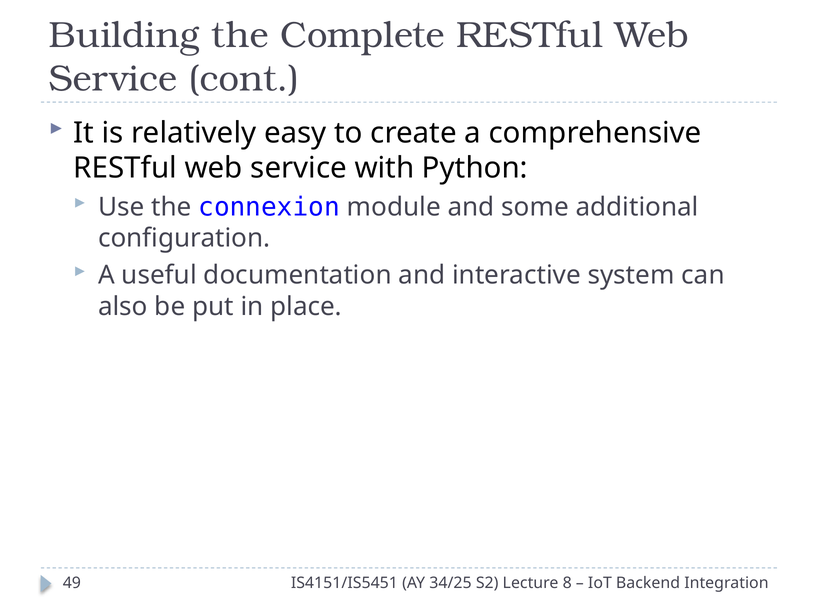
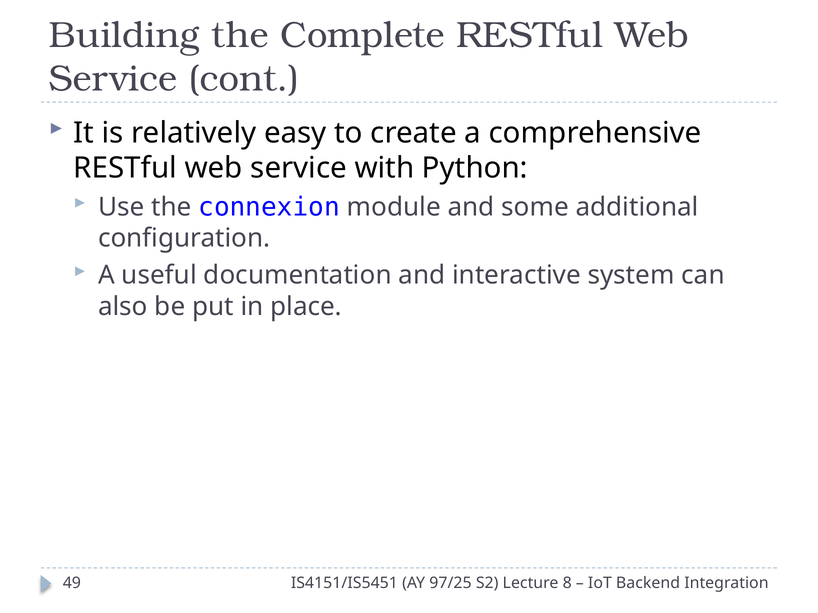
34/25: 34/25 -> 97/25 (450, 583)
